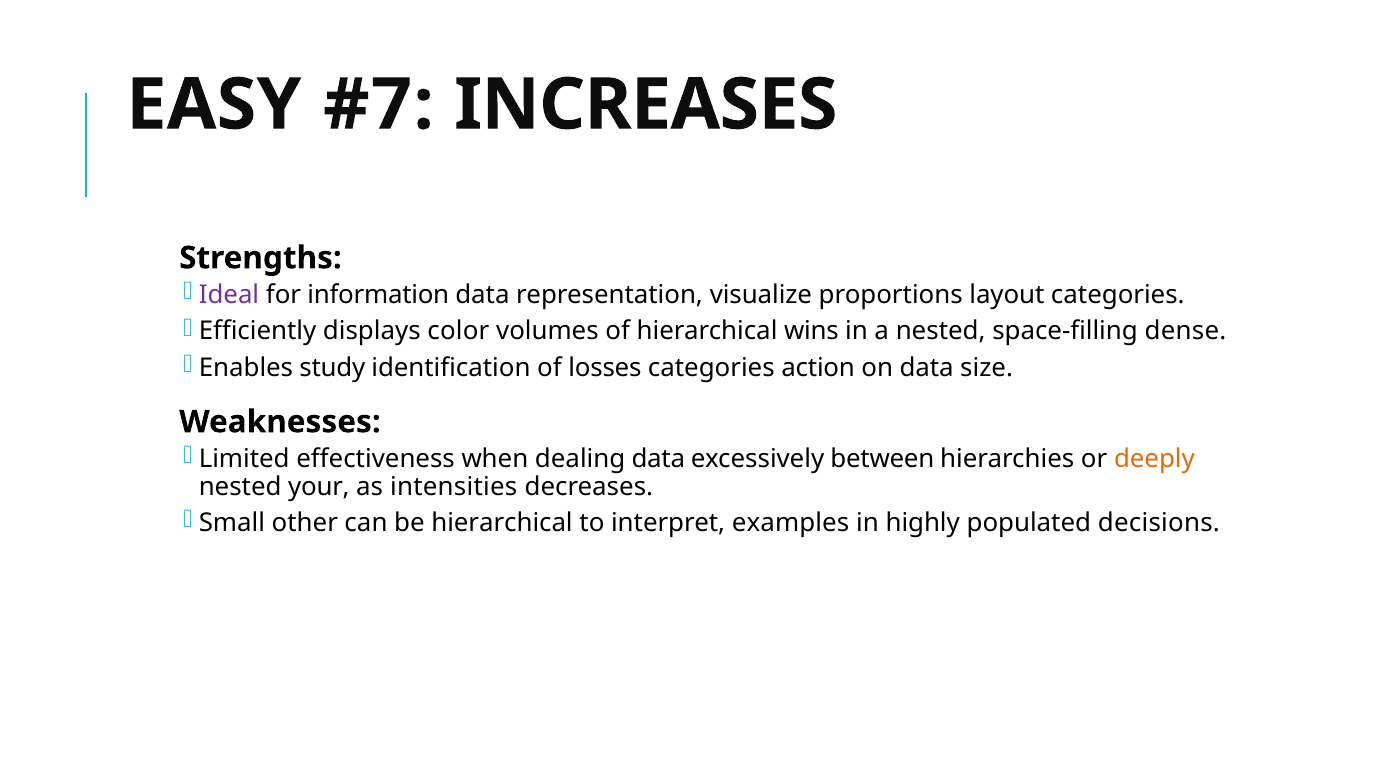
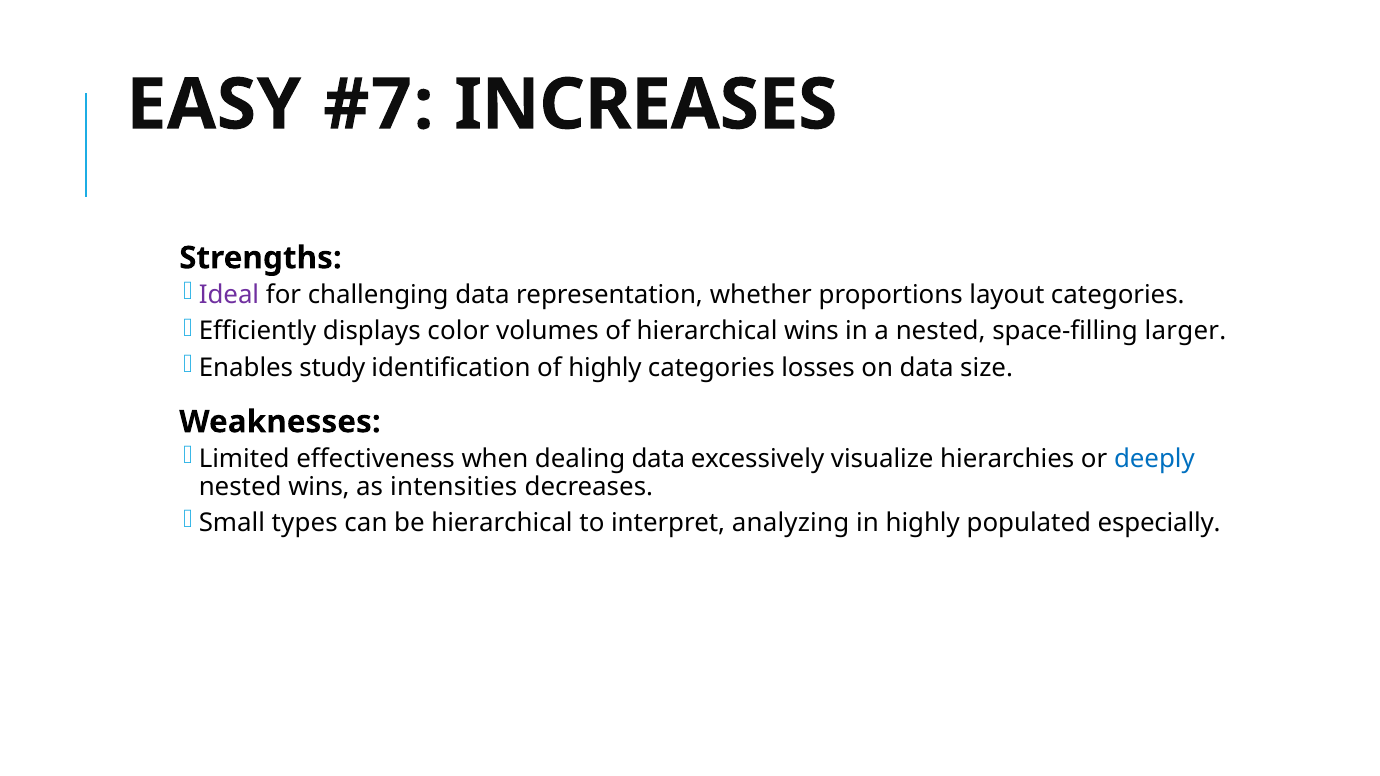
information: information -> challenging (378, 295)
visualize: visualize -> whether (761, 295)
dense: dense -> larger (1185, 331)
of losses: losses -> highly (605, 368)
action: action -> losses (818, 368)
between: between -> visualize (882, 459)
deeply colour: orange -> blue (1154, 459)
nested your: your -> wins (319, 487)
other: other -> types (305, 523)
examples: examples -> analyzing (791, 523)
decisions: decisions -> especially (1159, 523)
